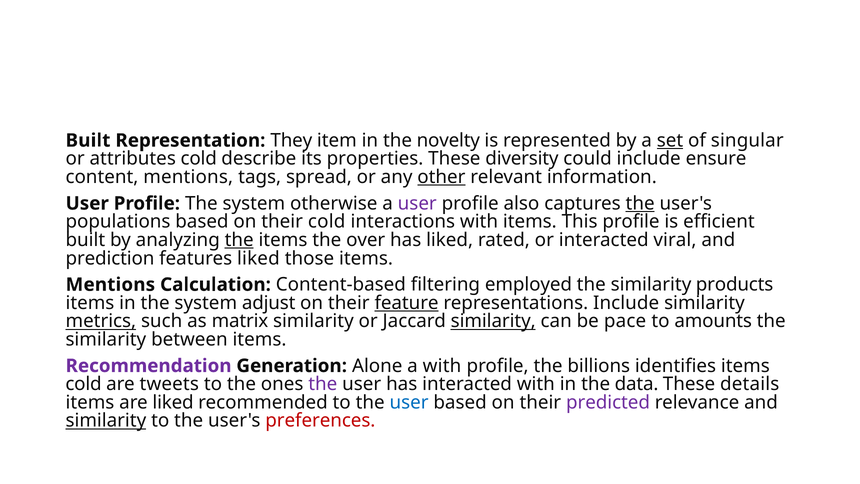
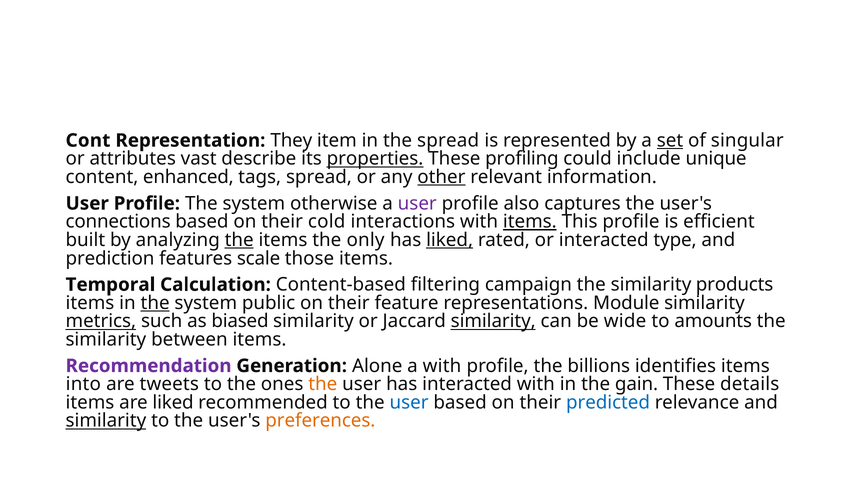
Built: Built -> Cont (88, 140)
the novelty: novelty -> spread (448, 140)
attributes cold: cold -> vast (199, 159)
properties underline: none -> present (375, 159)
diversity: diversity -> profiling (522, 159)
ensure: ensure -> unique (716, 159)
content mentions: mentions -> enhanced (188, 177)
the underline: present -> none (640, 203)
populations: populations -> connections (118, 222)
items underline: none -> present (530, 222)
over: over -> only (366, 240)
liked underline: none -> present (450, 240)
viral: viral -> type (675, 240)
features liked: liked -> scale (259, 258)
Mentions: Mentions -> Temporal (110, 284)
employed: employed -> campaign (528, 284)
the underline: none -> present (155, 303)
adjust: adjust -> public (269, 303)
feature underline: present -> none (407, 303)
representations Include: Include -> Module (626, 303)
matrix: matrix -> biased (240, 321)
pace: pace -> wide (625, 321)
cold: cold -> into (83, 384)
the colour: purple -> orange (323, 384)
data: data -> gain (637, 384)
predicted colour: purple -> blue (608, 402)
preferences colour: red -> orange (320, 421)
